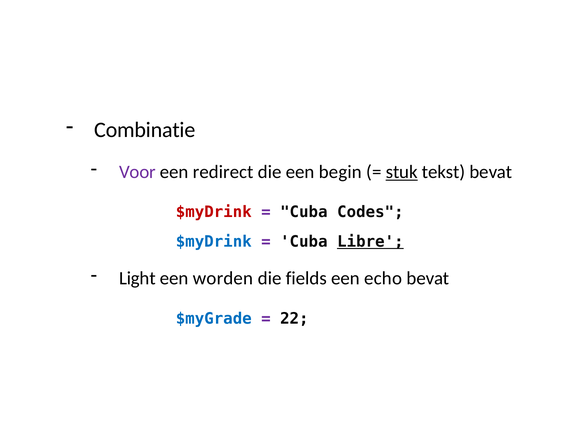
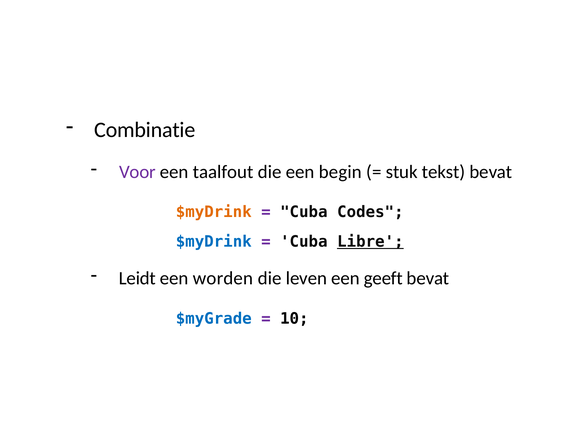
redirect: redirect -> taalfout (223, 172)
stuk underline: present -> none (402, 172)
$myDrink colour: red -> orange (214, 212)
Light: Light -> Leidt (137, 279)
fields: fields -> leven (306, 279)
echo: echo -> geeft (383, 279)
22: 22 -> 10 (294, 319)
